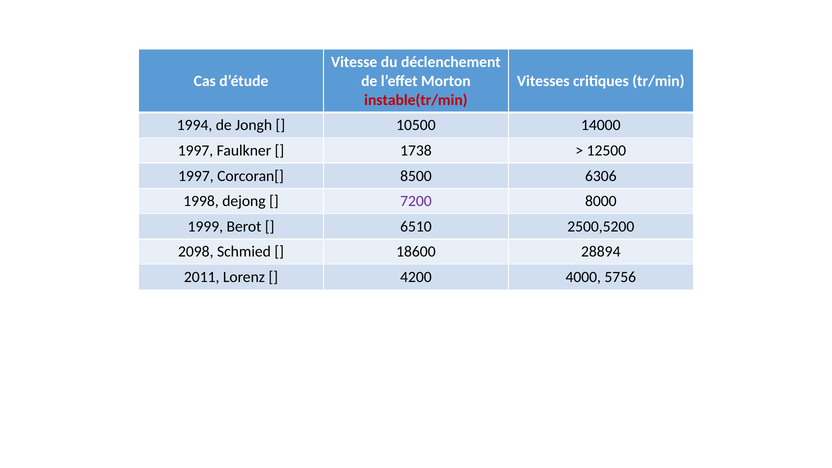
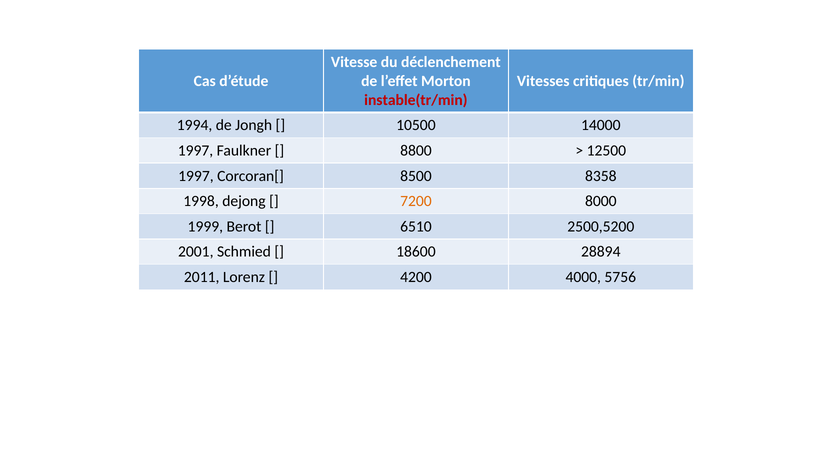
1738: 1738 -> 8800 (416, 151)
6306: 6306 -> 8358 (601, 176)
7200 colour: purple -> orange (416, 201)
2098: 2098 -> 2001 (196, 252)
